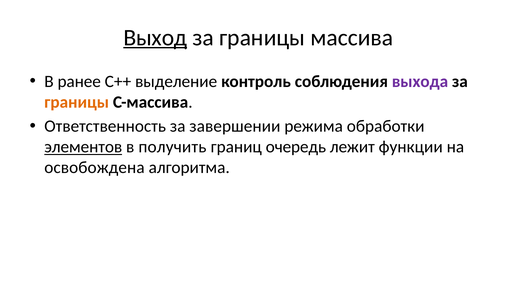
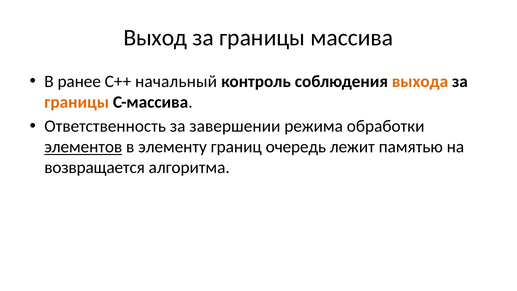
Выход underline: present -> none (155, 38)
выделение: выделение -> начальный (176, 81)
выхода colour: purple -> orange (420, 81)
получить: получить -> элементу (173, 147)
функции: функции -> памятью (411, 147)
освобождена: освобождена -> возвращается (95, 168)
